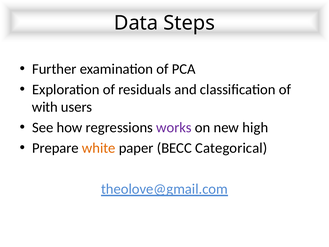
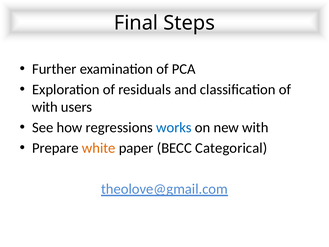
Data: Data -> Final (136, 23)
works colour: purple -> blue (174, 128)
new high: high -> with (255, 128)
